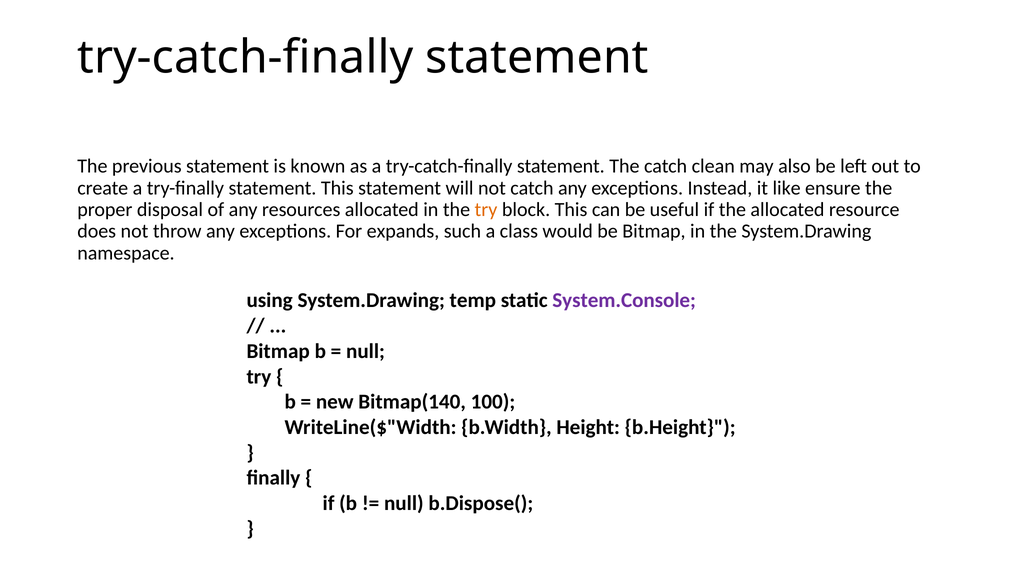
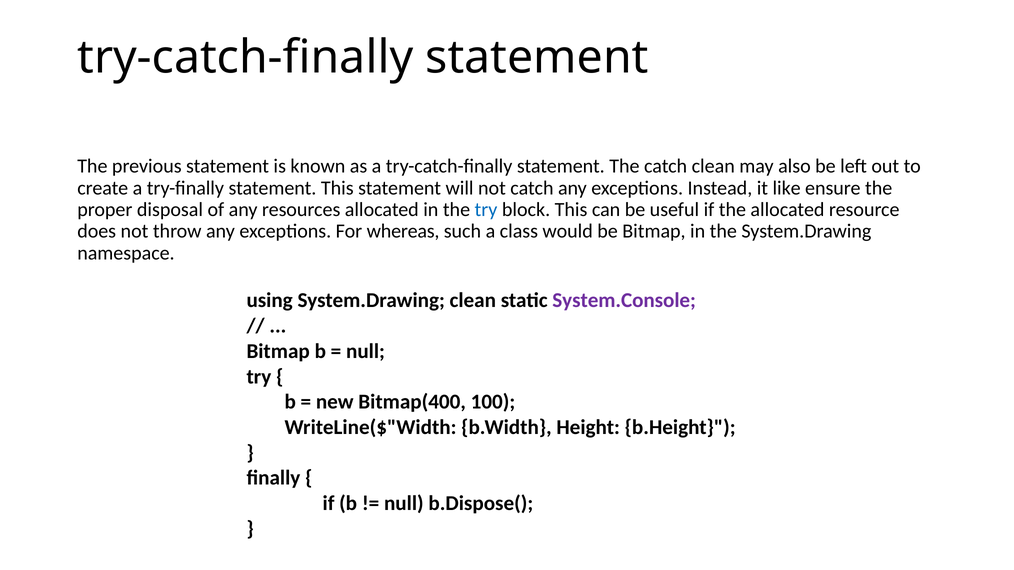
try colour: orange -> blue (486, 210)
expands: expands -> whereas (403, 231)
System.Drawing temp: temp -> clean (473, 301)
Bitmap(140: Bitmap(140 -> Bitmap(400 (412, 402)
